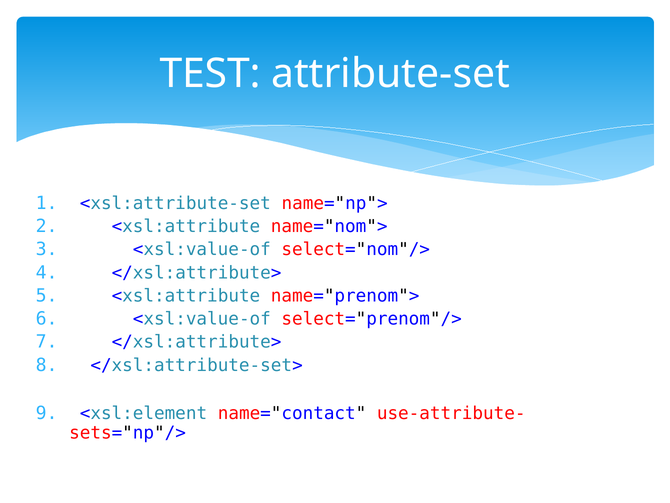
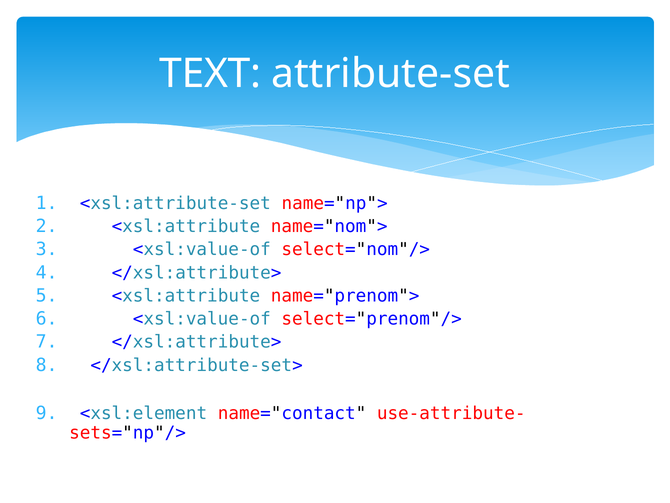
TEST: TEST -> TEXT (210, 74)
